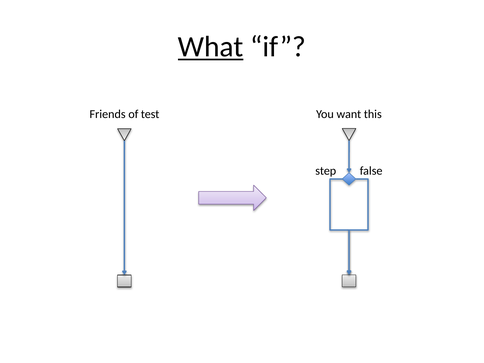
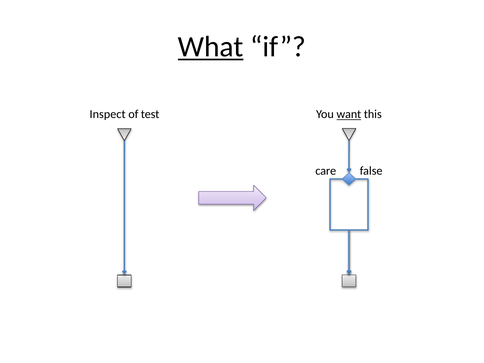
Friends: Friends -> Inspect (108, 114)
want underline: none -> present (349, 114)
step: step -> care (326, 171)
